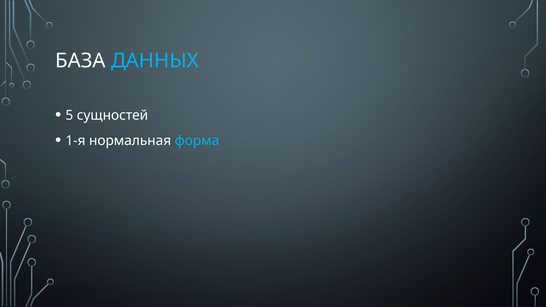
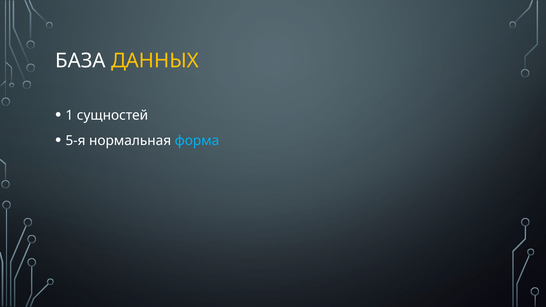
ДАННЫХ colour: light blue -> yellow (155, 61)
5: 5 -> 1 (69, 115)
1-я: 1-я -> 5-я (75, 141)
